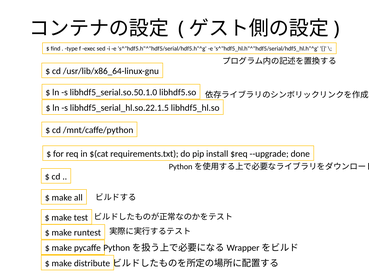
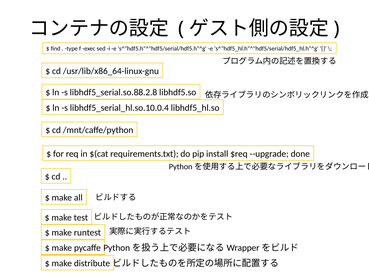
libhdf5_serial.so.50.1.0: libhdf5_serial.so.50.1.0 -> libhdf5_serial.so.88.2.8 (113, 92)
libhdf5_serial_hl.so.22.1.5: libhdf5_serial_hl.so.22.1.5 -> libhdf5_serial_hl.so.10.0.4 (119, 108)
